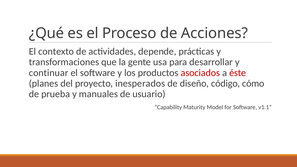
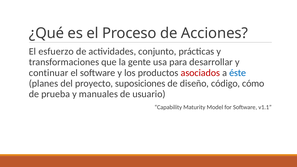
contexto: contexto -> esfuerzo (56, 51)
depende: depende -> conjunto (157, 51)
éste colour: red -> blue (238, 73)
inesperados: inesperados -> suposiciones (140, 83)
